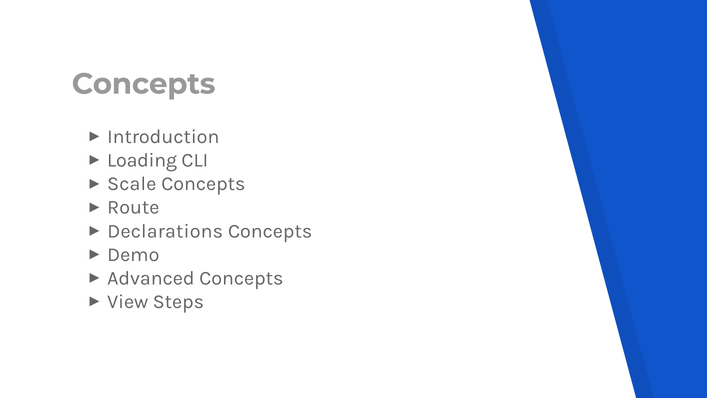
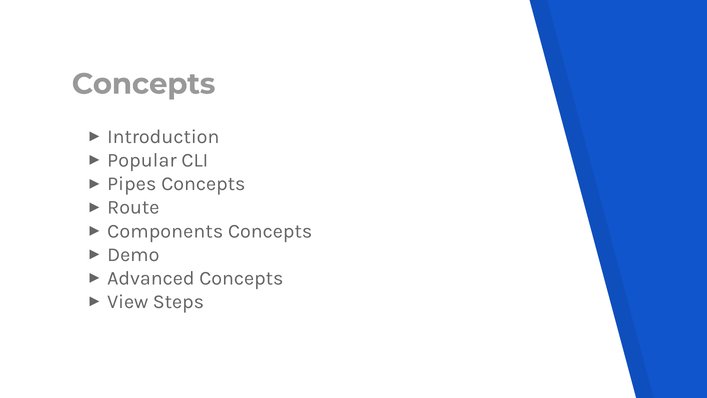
Loading: Loading -> Popular (142, 160)
Scale: Scale -> Pipes (132, 184)
Declarations: Declarations -> Components (165, 231)
